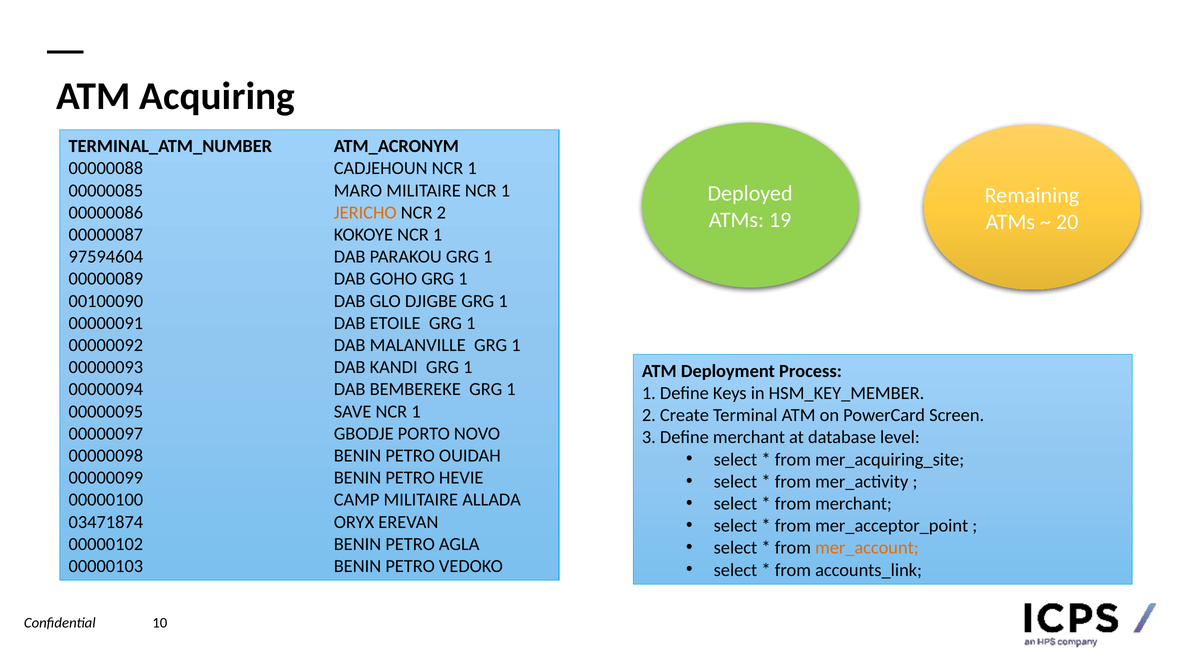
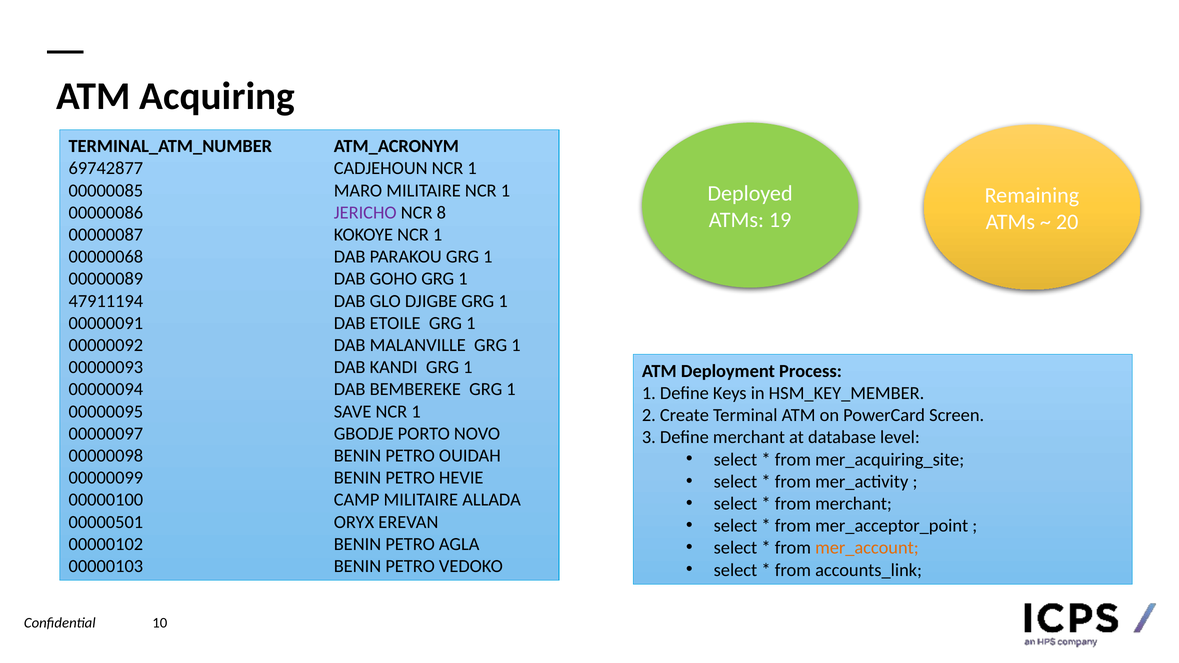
00000088: 00000088 -> 69742877 (106, 168)
JERICHO colour: orange -> purple (365, 213)
NCR 2: 2 -> 8 (441, 213)
97594604: 97594604 -> 00000068 (106, 257)
00100090: 00100090 -> 47911194 (106, 301)
03471874: 03471874 -> 00000501 (106, 522)
